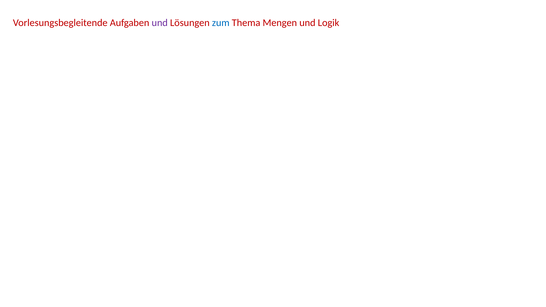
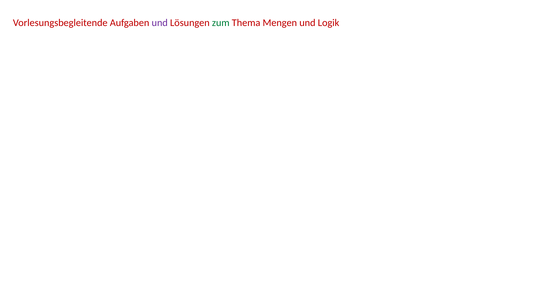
zum colour: blue -> green (221, 23)
